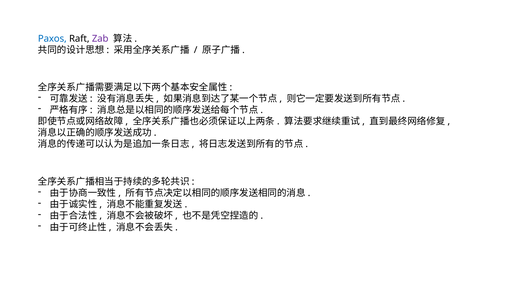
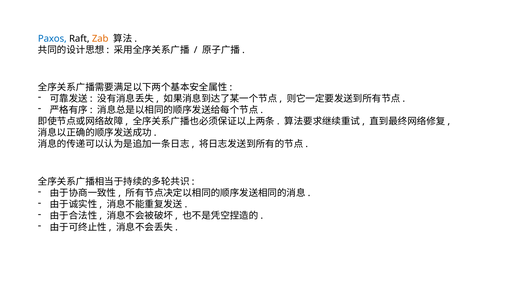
Zab colour: purple -> orange (100, 39)
